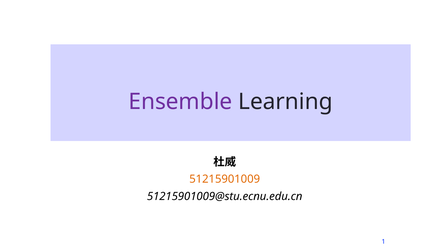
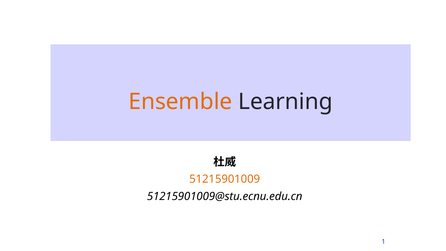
Ensemble colour: purple -> orange (180, 102)
